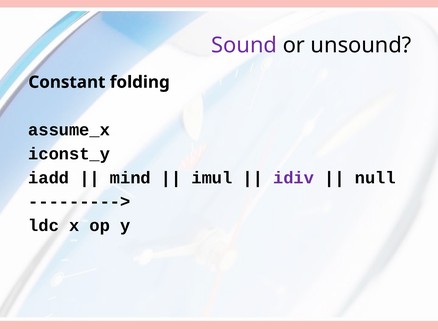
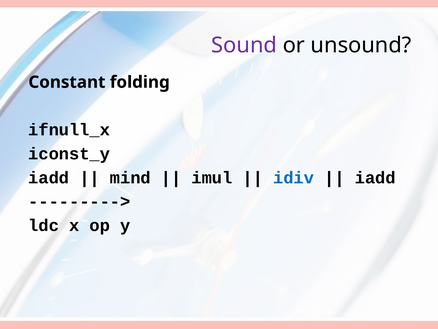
assume_x: assume_x -> ifnull_x (69, 130)
idiv colour: purple -> blue (294, 178)
null: null -> iadd (375, 178)
